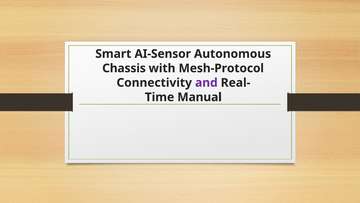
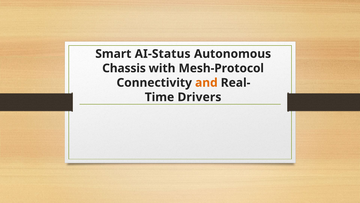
AI-Sensor: AI-Sensor -> AI-Status (163, 54)
and colour: purple -> orange (206, 83)
Manual: Manual -> Drivers (199, 97)
